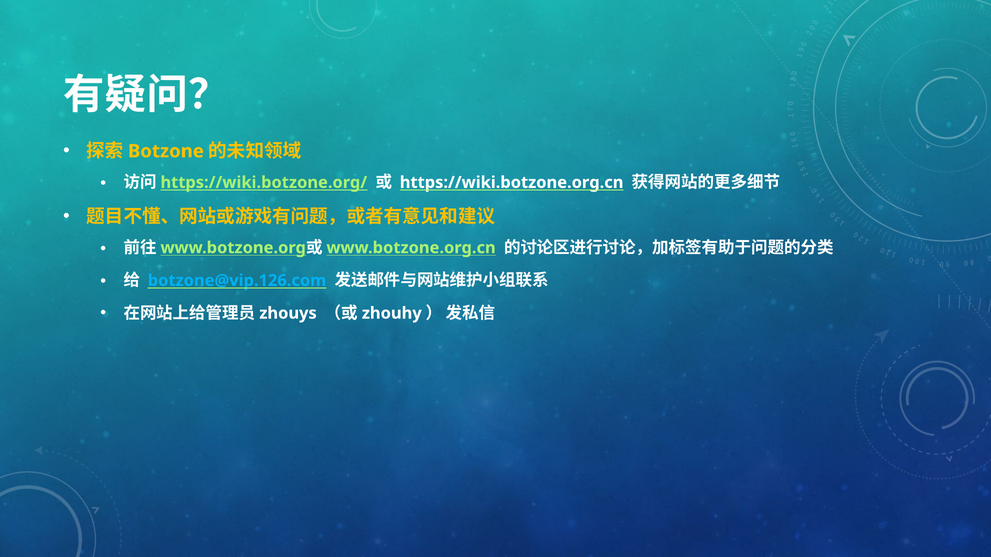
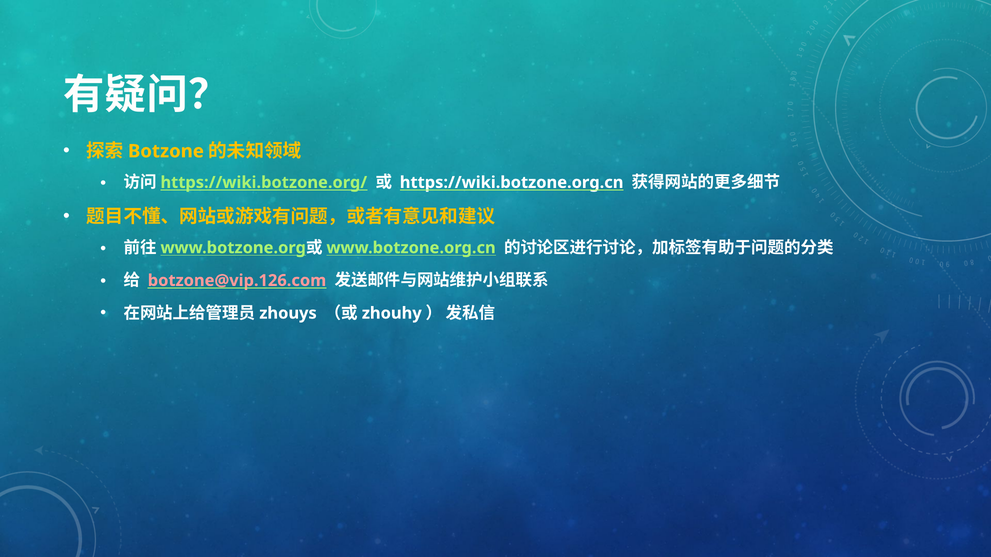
botzone@vip.126.com colour: light blue -> pink (237, 281)
